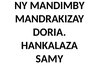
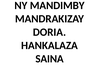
SAMY: SAMY -> SAINA (50, 58)
